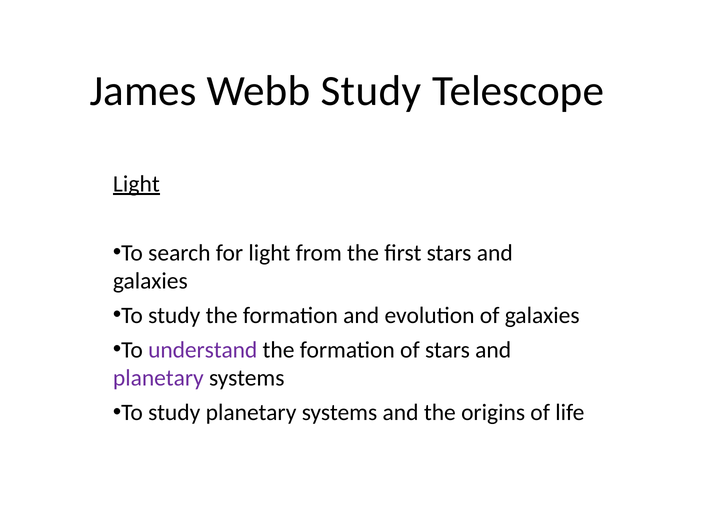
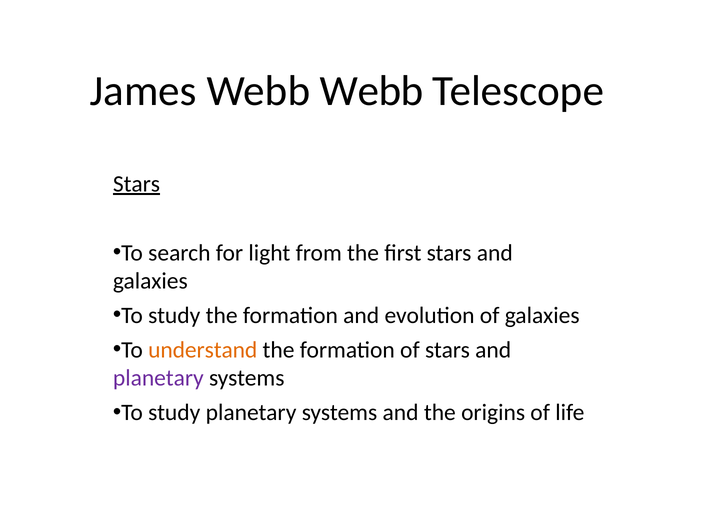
Webb Study: Study -> Webb (372, 91)
Light: Light -> Stars (136, 184)
understand colour: purple -> orange (203, 350)
